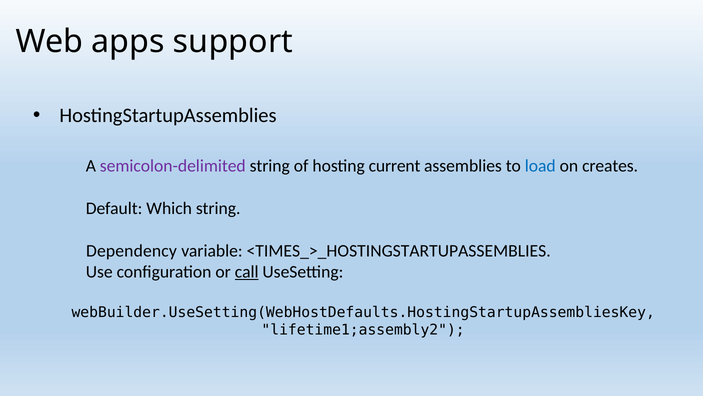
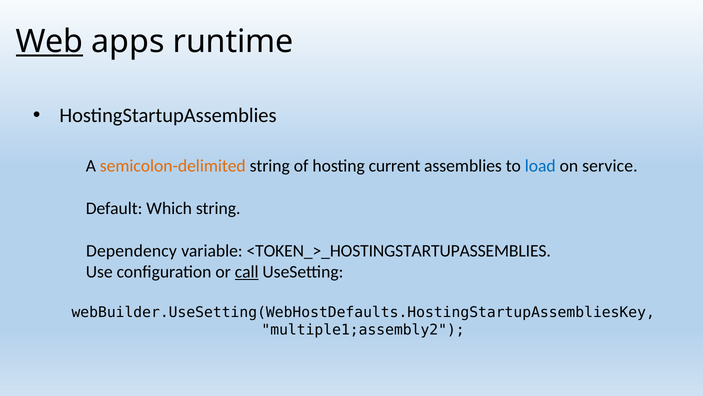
Web underline: none -> present (49, 41)
support: support -> runtime (233, 41)
semicolon-delimited colour: purple -> orange (173, 166)
creates: creates -> service (610, 166)
<TIMES_>_HOSTINGSTARTUPASSEMBLIES: <TIMES_>_HOSTINGSTARTUPASSEMBLIES -> <TOKEN_>_HOSTINGSTARTUPASSEMBLIES (399, 251)
lifetime1;assembly2: lifetime1;assembly2 -> multiple1;assembly2 (363, 329)
